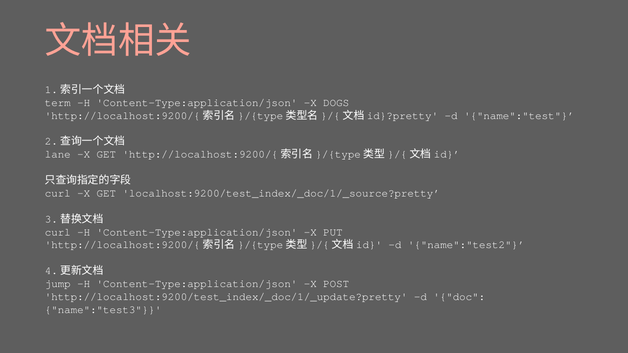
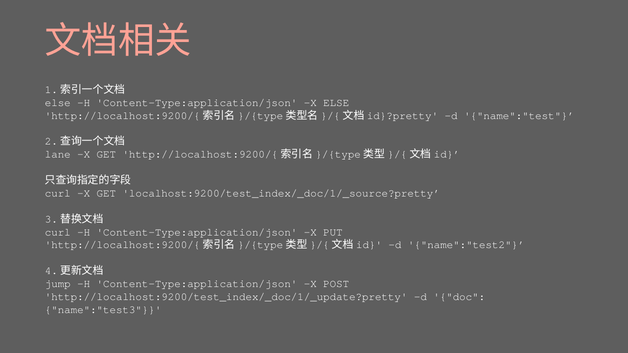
term: term -> else (58, 103)
X DOGS: DOGS -> ELSE (336, 103)
